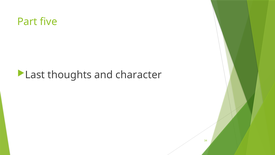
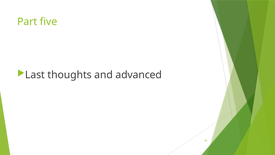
character: character -> advanced (139, 75)
